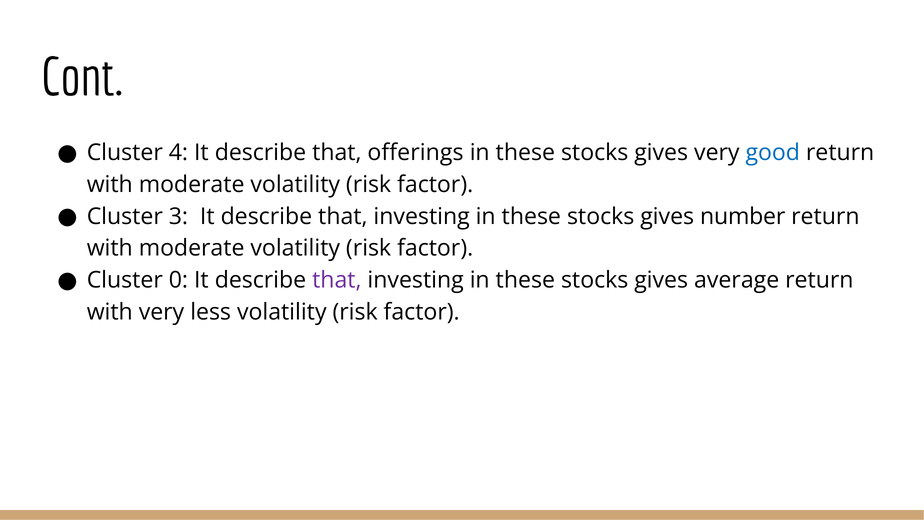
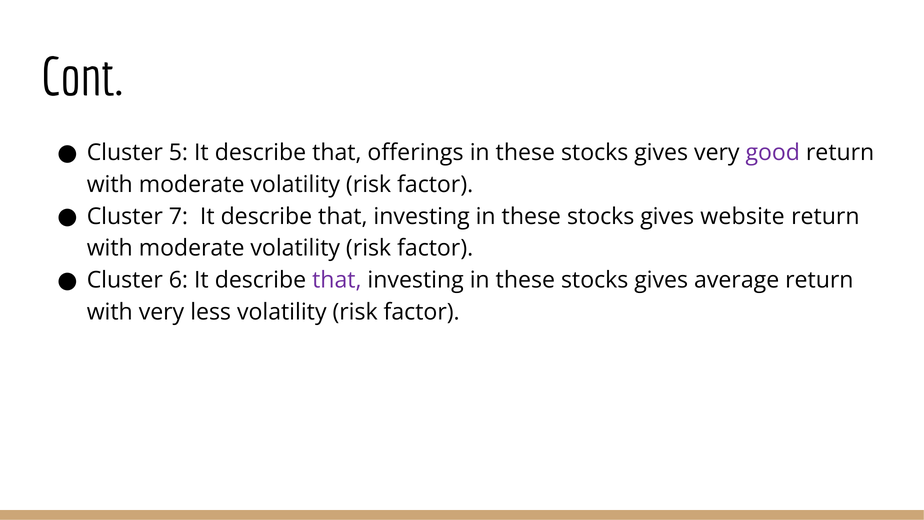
4: 4 -> 5 (178, 153)
good colour: blue -> purple (773, 153)
3: 3 -> 7 (178, 216)
number: number -> website (742, 216)
0: 0 -> 6 (178, 280)
